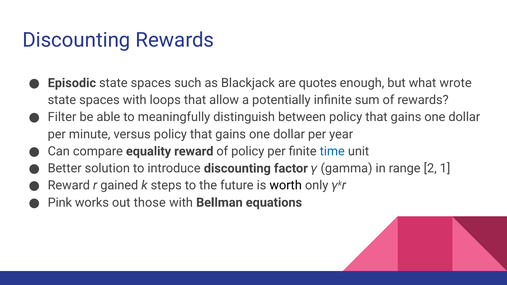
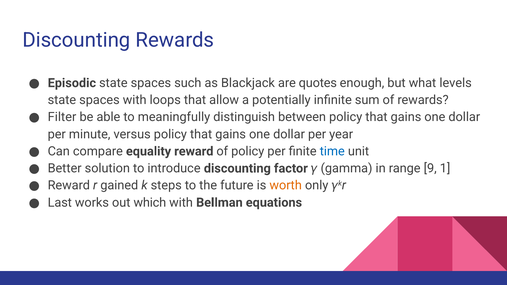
wrote: wrote -> levels (456, 83)
2: 2 -> 9 (430, 168)
worth colour: black -> orange (286, 186)
Pink: Pink -> Last (60, 203)
those: those -> which (150, 203)
